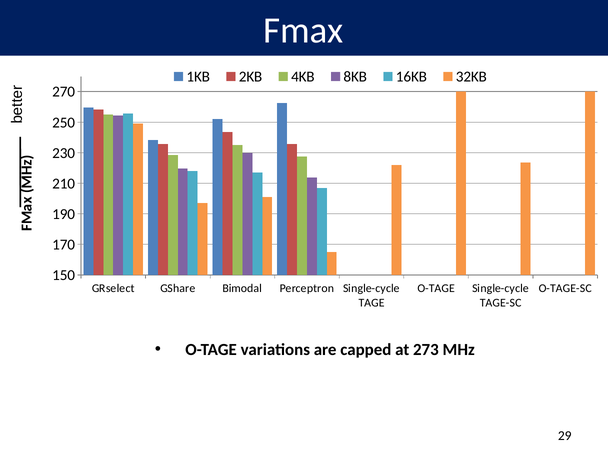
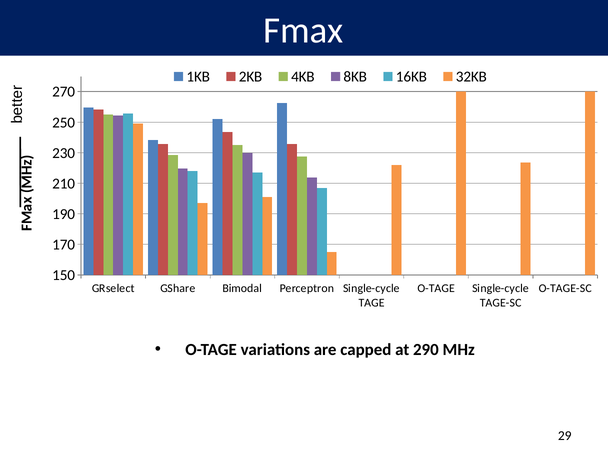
273: 273 -> 290 (426, 350)
